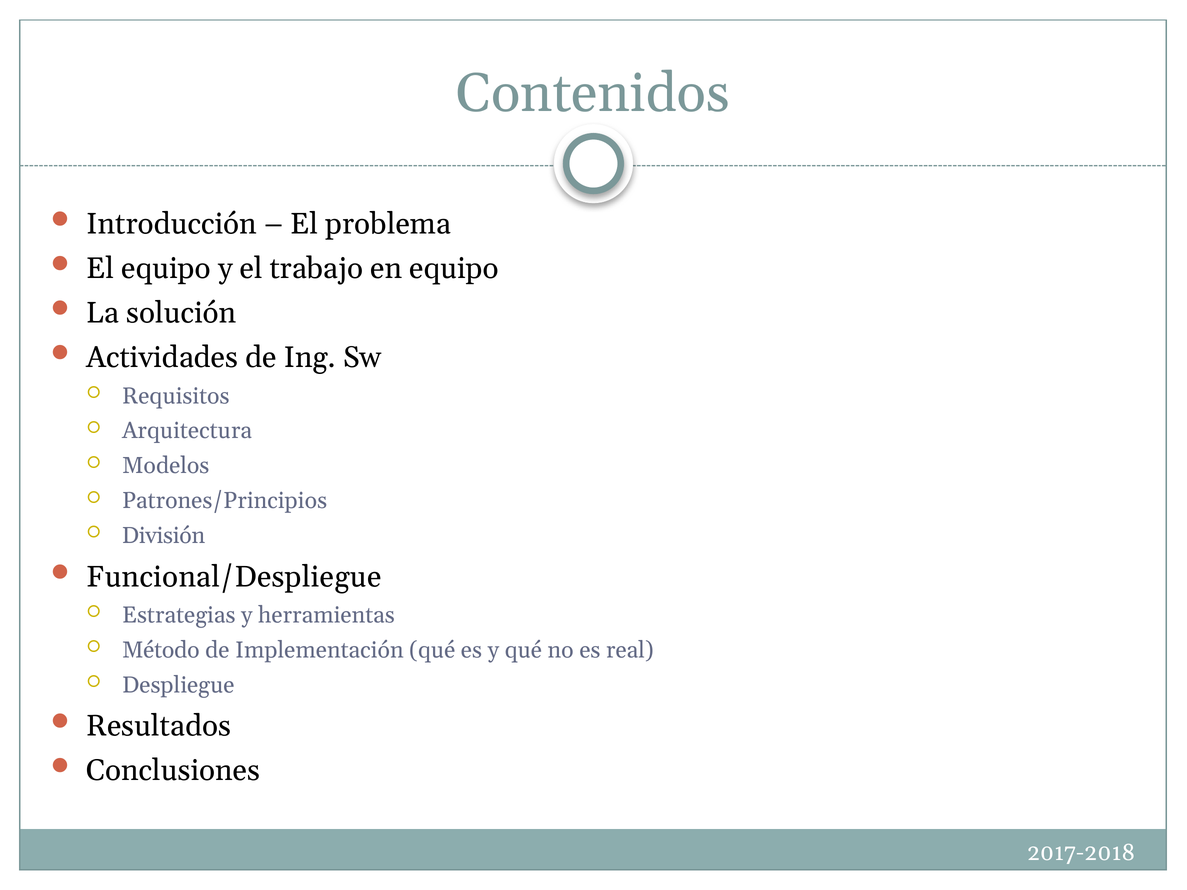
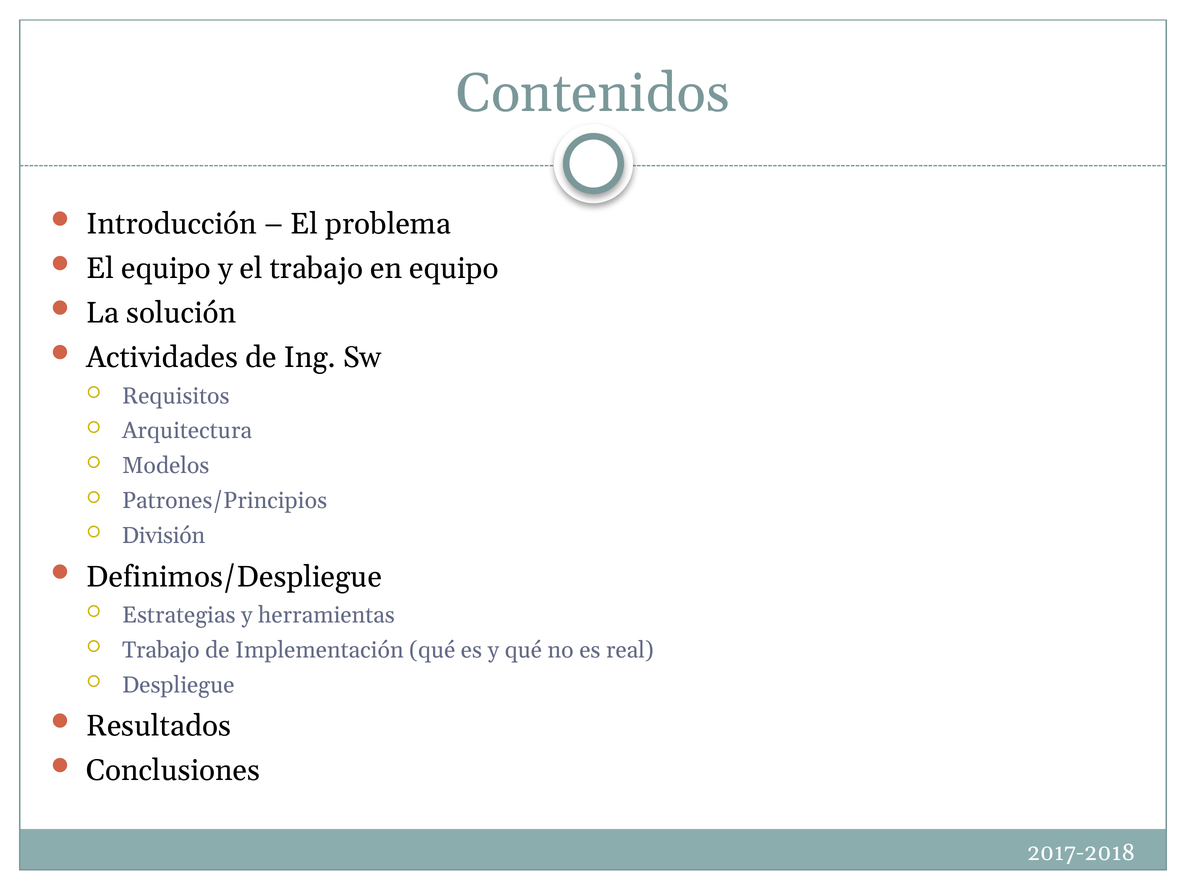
Funcional/Despliegue: Funcional/Despliegue -> Definimos/Despliegue (234, 577)
Método: Método -> Trabajo (161, 650)
